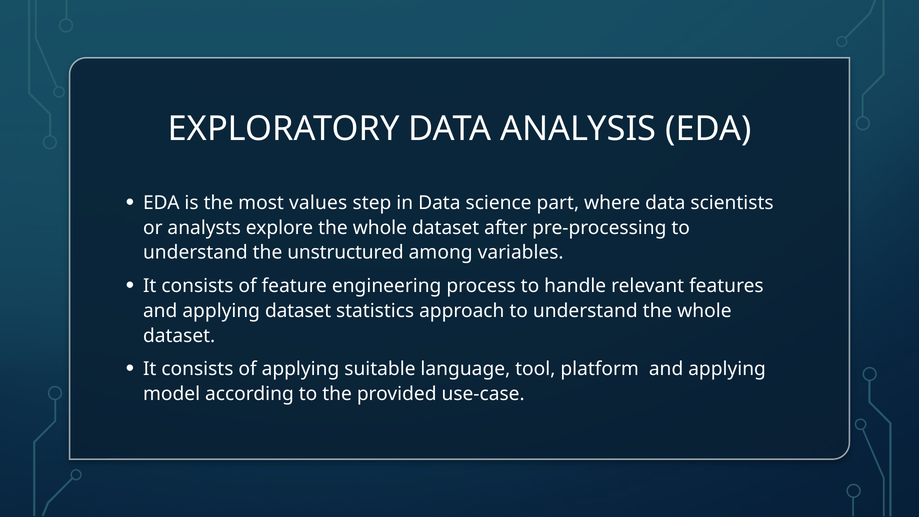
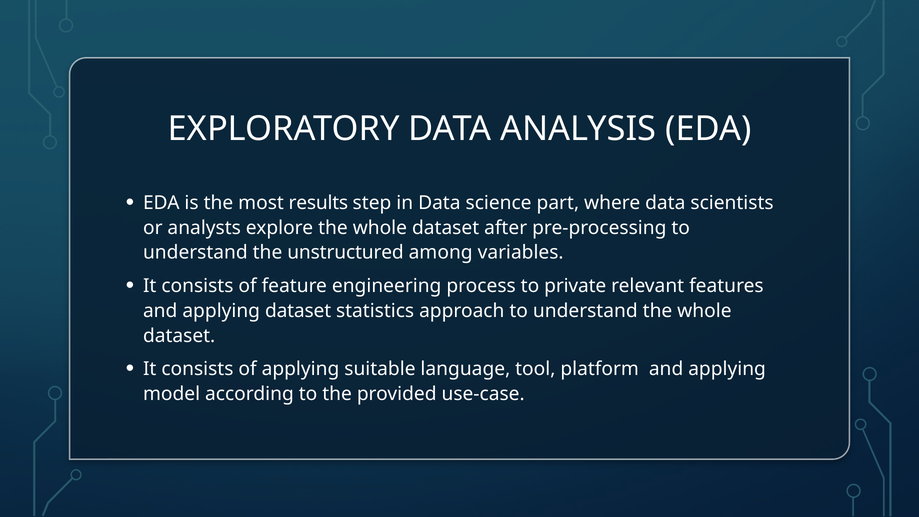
values: values -> results (318, 203)
handle: handle -> private (575, 286)
